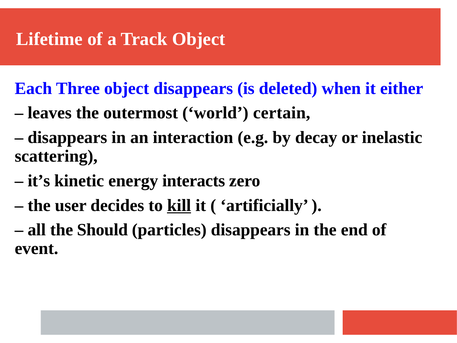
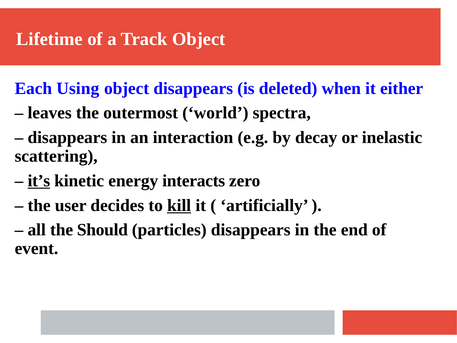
Three: Three -> Using (78, 88)
certain: certain -> spectra (282, 113)
it’s underline: none -> present (39, 181)
